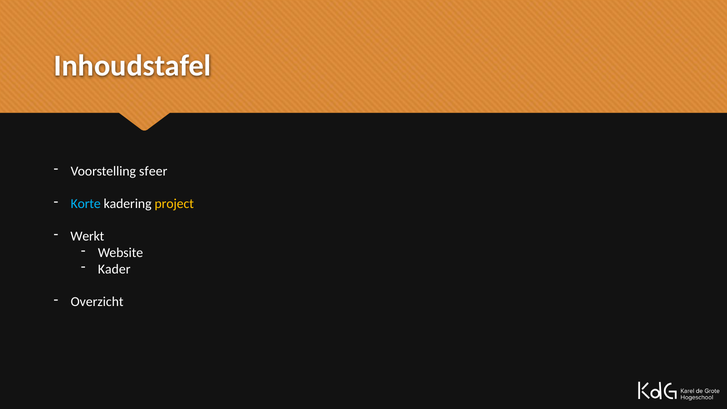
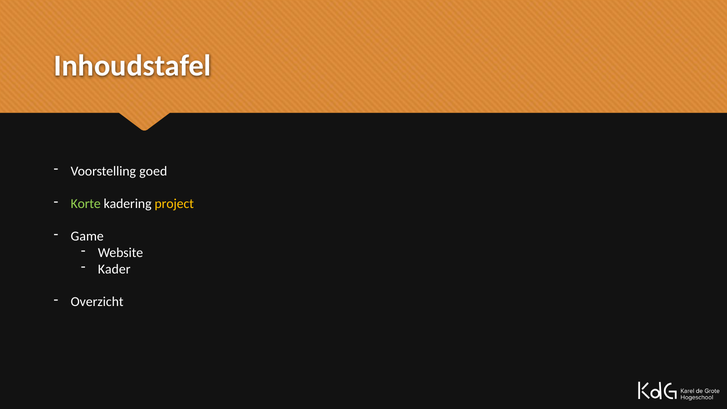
sfeer: sfeer -> goed (153, 171)
Korte colour: light blue -> light green (86, 204)
Werkt: Werkt -> Game (87, 236)
